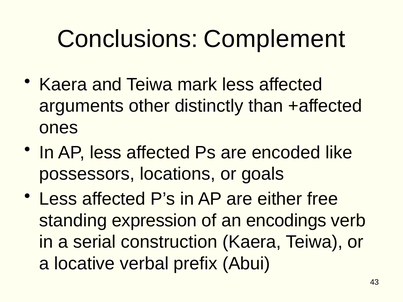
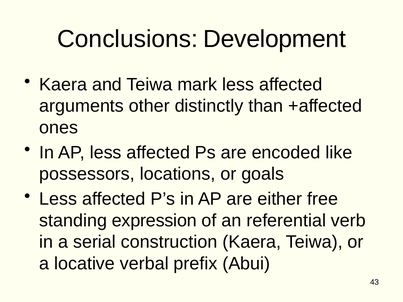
Complement: Complement -> Development (275, 39)
encodings: encodings -> referential (286, 221)
